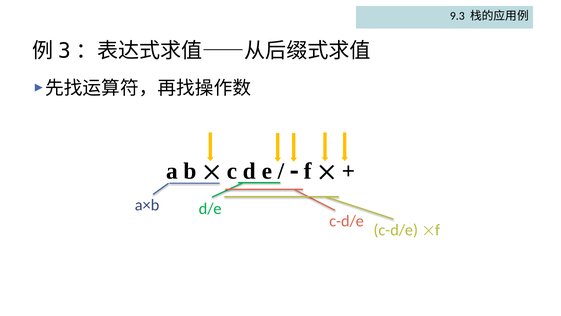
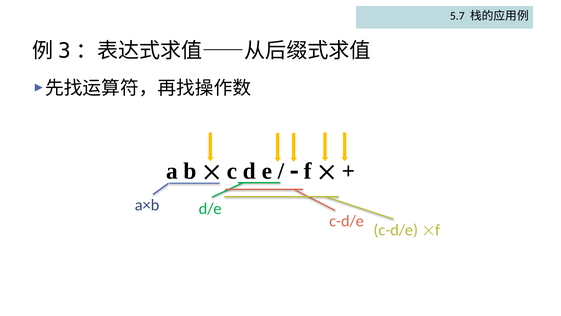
9.3: 9.3 -> 5.7 (457, 16)
